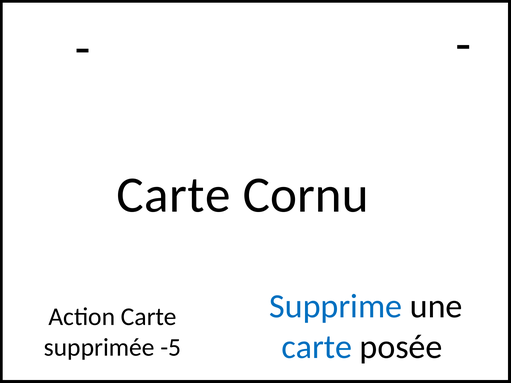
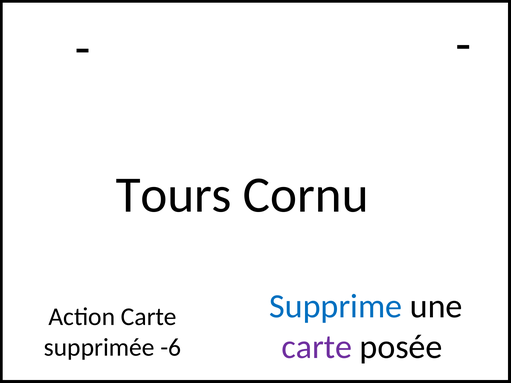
Carte: Carte -> Tours (174, 195)
carte colour: blue -> purple (317, 347)
-5: -5 -> -6 (171, 348)
